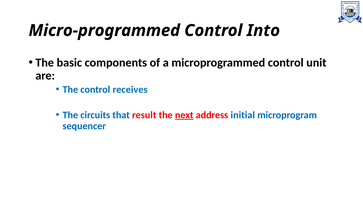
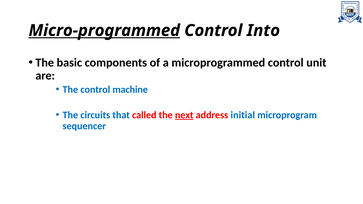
Micro-programmed underline: none -> present (104, 31)
receives: receives -> machine (130, 90)
result: result -> called (144, 115)
